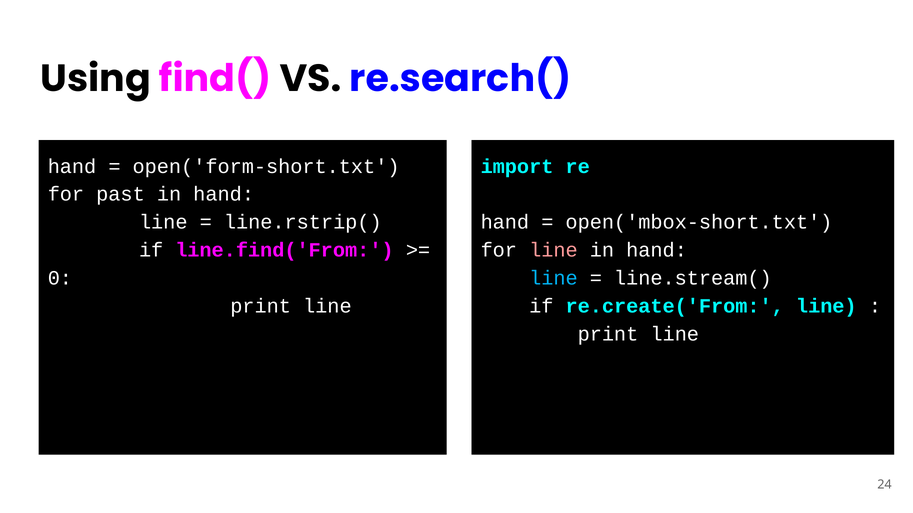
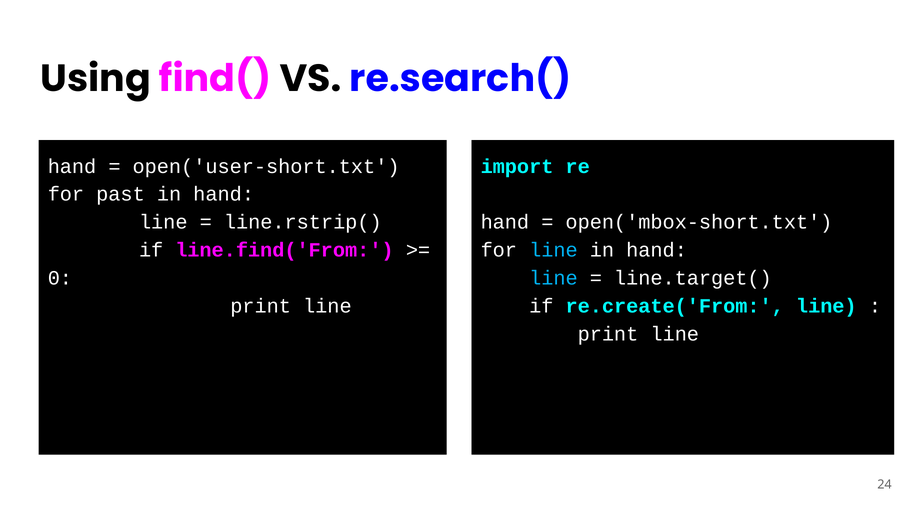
open('form-short.txt: open('form-short.txt -> open('user-short.txt (266, 167)
line colour: pink -> light blue (553, 250)
line.stream(: line.stream( -> line.target( (693, 278)
